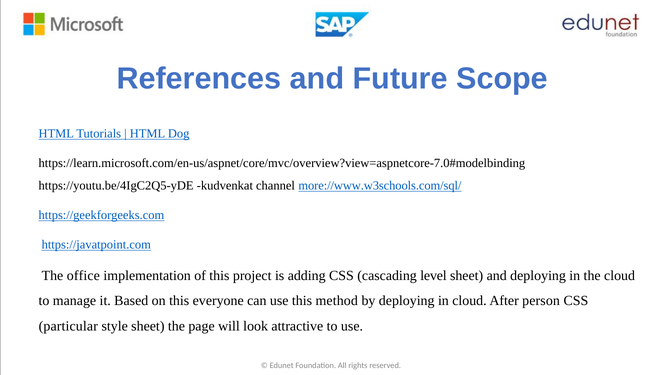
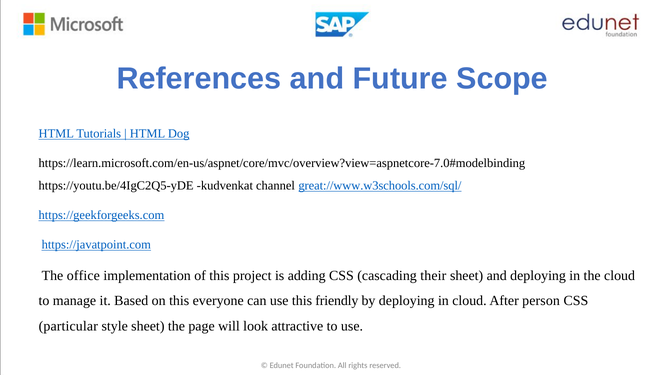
more://www.w3schools.com/sql/: more://www.w3schools.com/sql/ -> great://www.w3schools.com/sql/ (380, 186)
level: level -> their (433, 276)
method: method -> friendly (337, 301)
